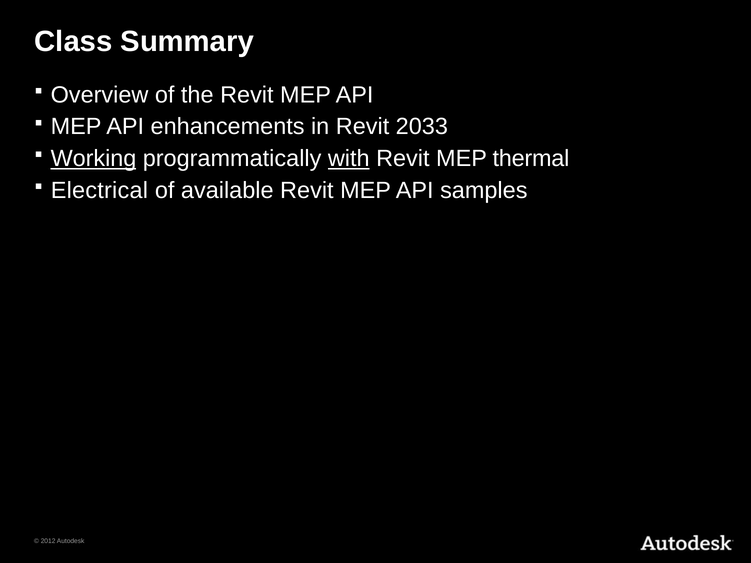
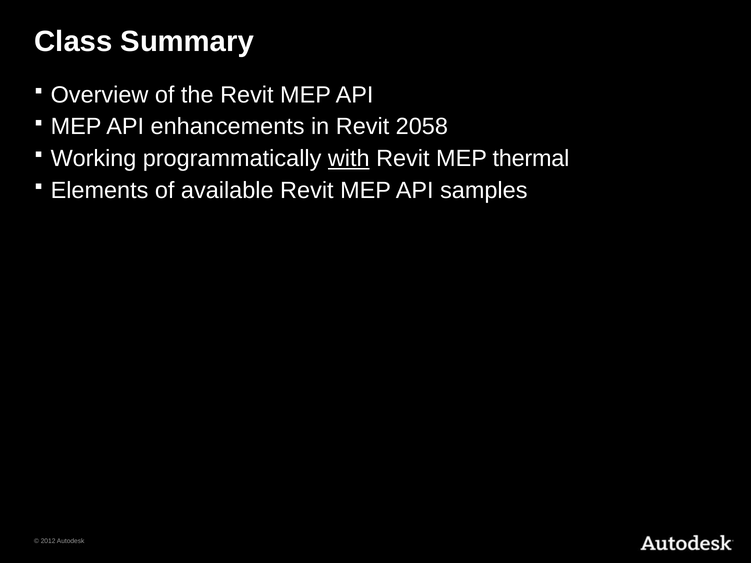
2033: 2033 -> 2058 (422, 127)
Working underline: present -> none (93, 159)
Electrical: Electrical -> Elements (100, 190)
